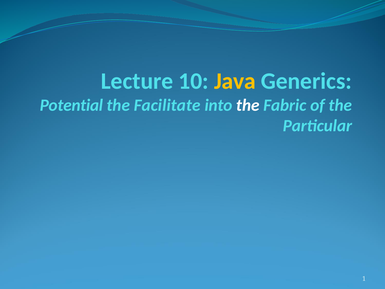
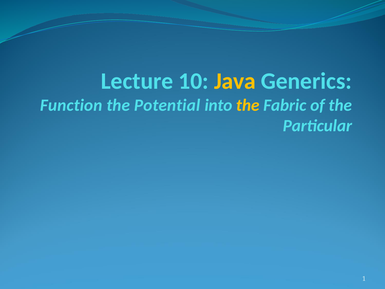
Potential: Potential -> Function (71, 105)
Facilitate: Facilitate -> Potential (167, 105)
the colour: white -> yellow (248, 105)
